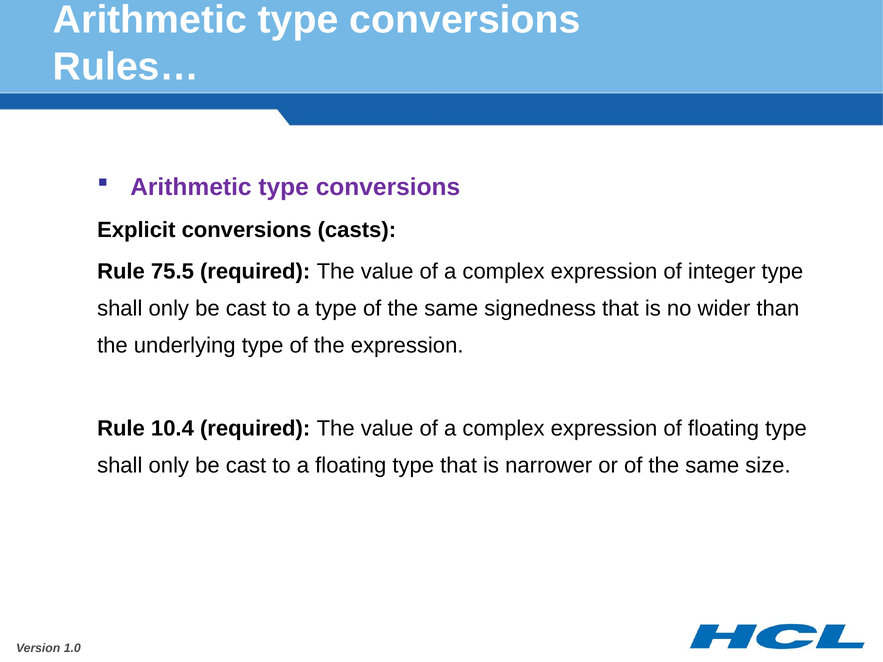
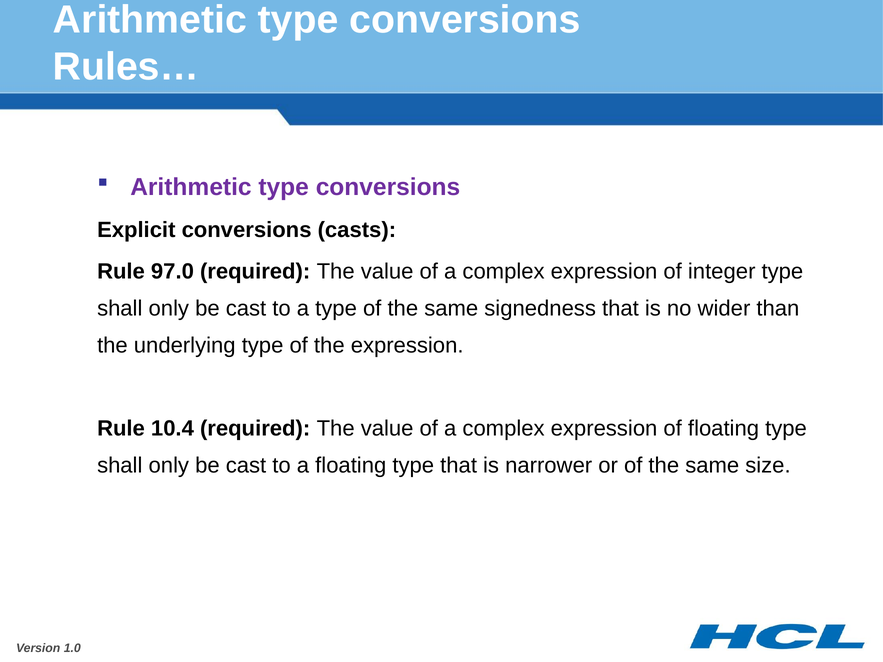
75.5: 75.5 -> 97.0 (172, 271)
